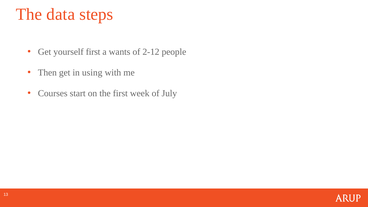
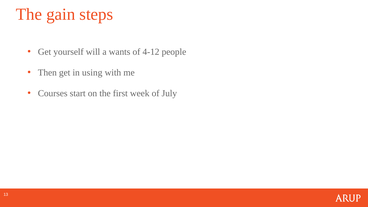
data: data -> gain (61, 14)
yourself first: first -> will (93, 52)
2-12: 2-12 -> 4-12 (151, 52)
